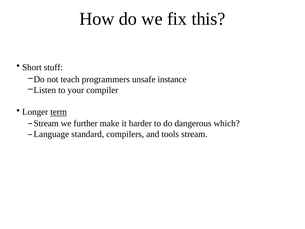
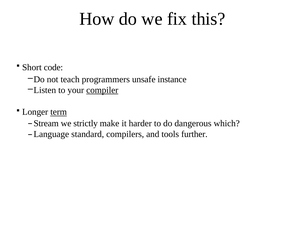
stuff: stuff -> code (53, 67)
compiler underline: none -> present (102, 90)
further: further -> strictly (86, 123)
tools stream: stream -> further (194, 134)
